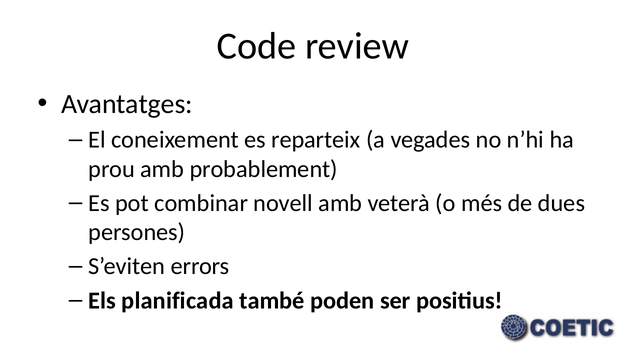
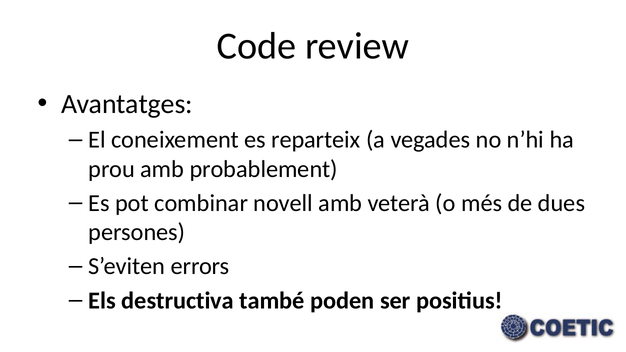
planificada: planificada -> destructiva (178, 301)
